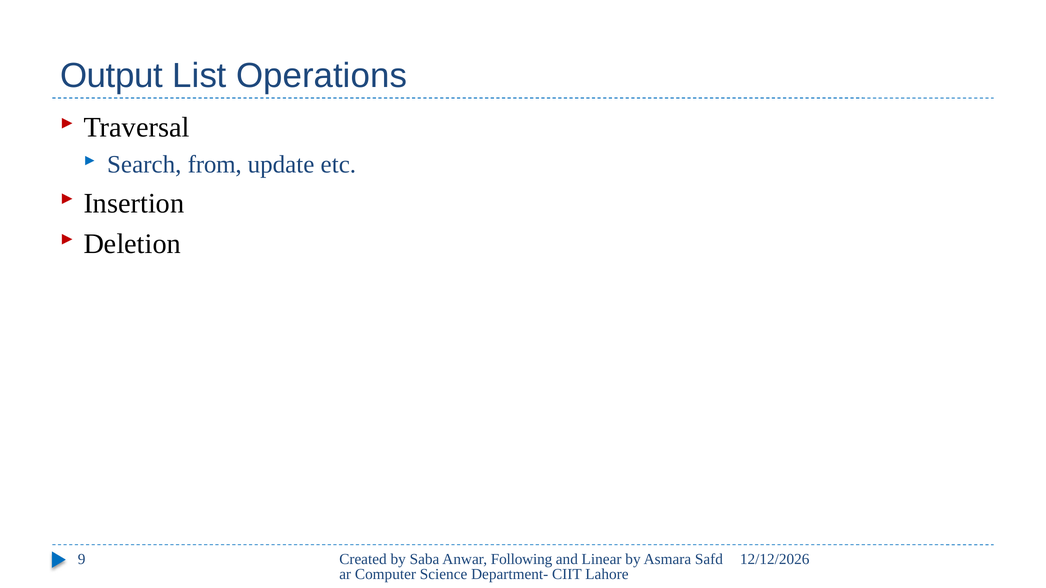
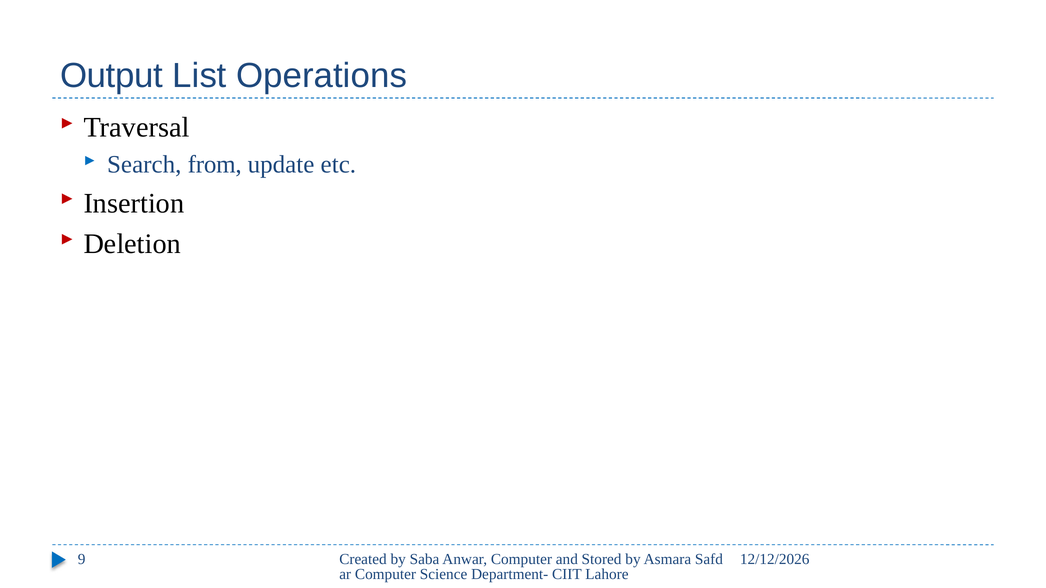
Anwar Following: Following -> Computer (521, 559)
Linear: Linear -> Stored (602, 559)
